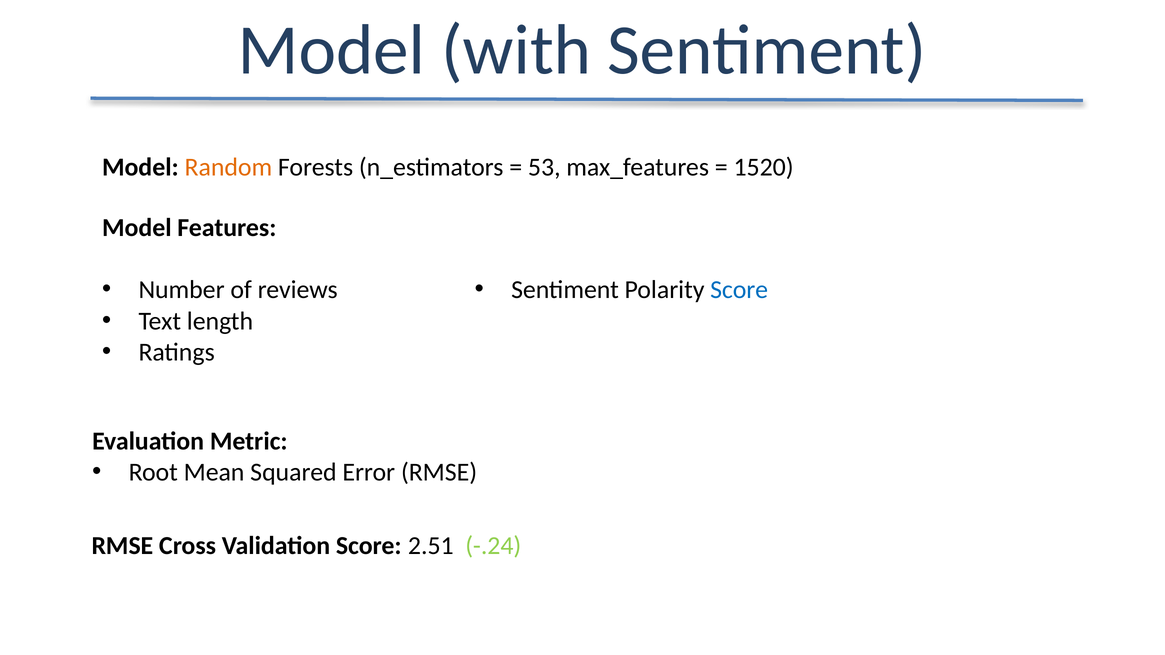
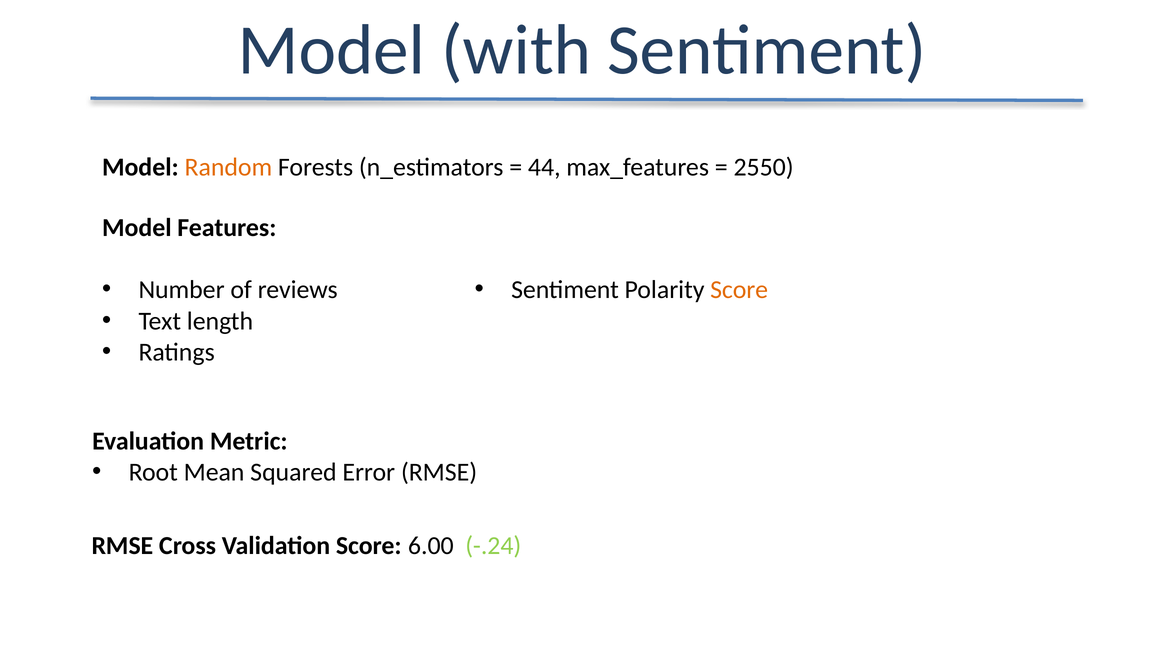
53: 53 -> 44 (544, 167)
1520: 1520 -> 2550 (764, 167)
Score colour: blue -> orange (739, 290)
2.51: 2.51 -> 6.00 (431, 546)
